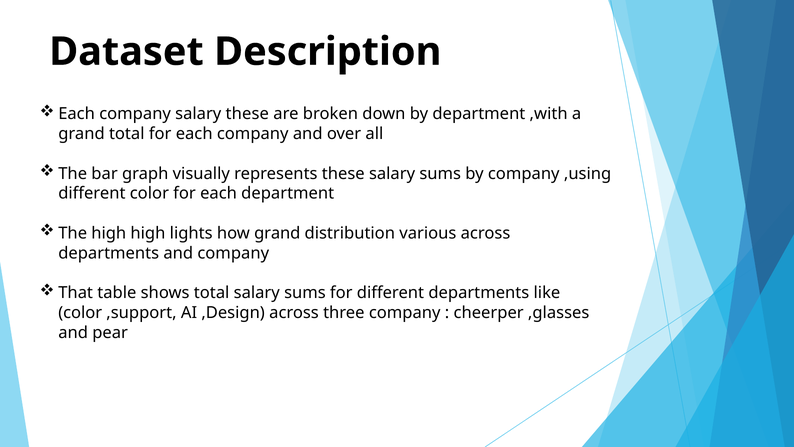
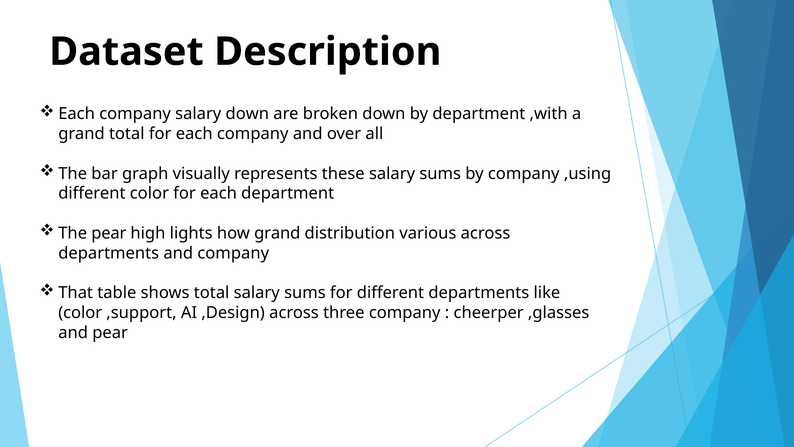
salary these: these -> down (247, 114)
The high: high -> pear (109, 233)
